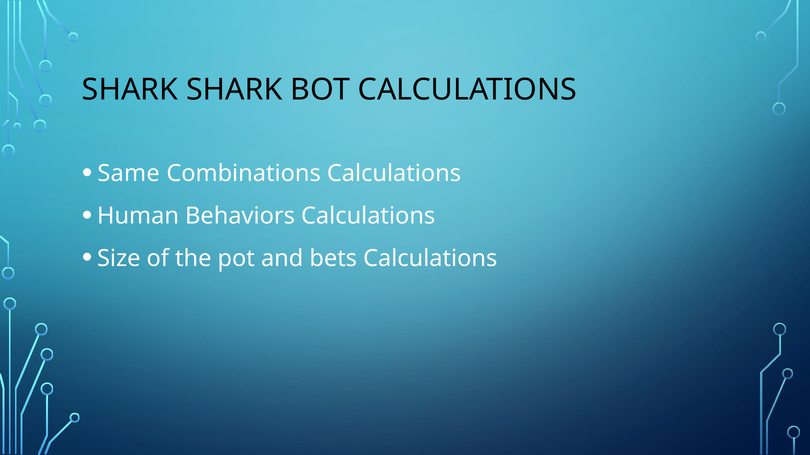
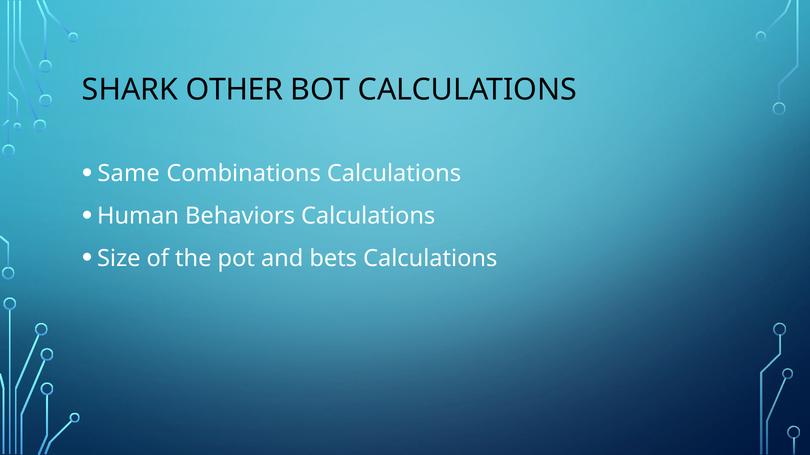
SHARK SHARK: SHARK -> OTHER (234, 90)
